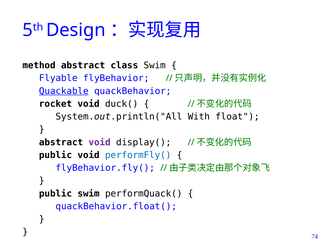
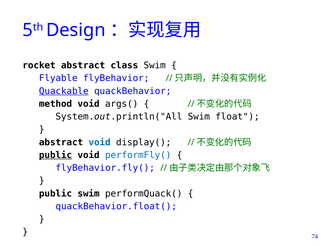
method: method -> rocket (39, 65)
rocket: rocket -> method (56, 104)
duck(: duck( -> args( (122, 104)
System.out.println("All With: With -> Swim (199, 117)
void colour: purple -> blue (100, 142)
public underline: none -> present (56, 155)
